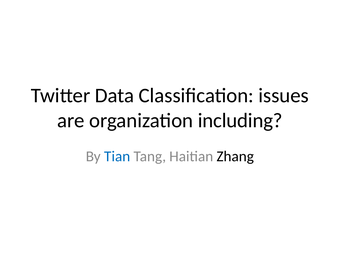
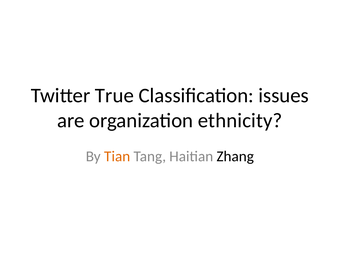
Data: Data -> True (114, 96)
including: including -> ethnicity (240, 120)
Tian colour: blue -> orange (117, 156)
